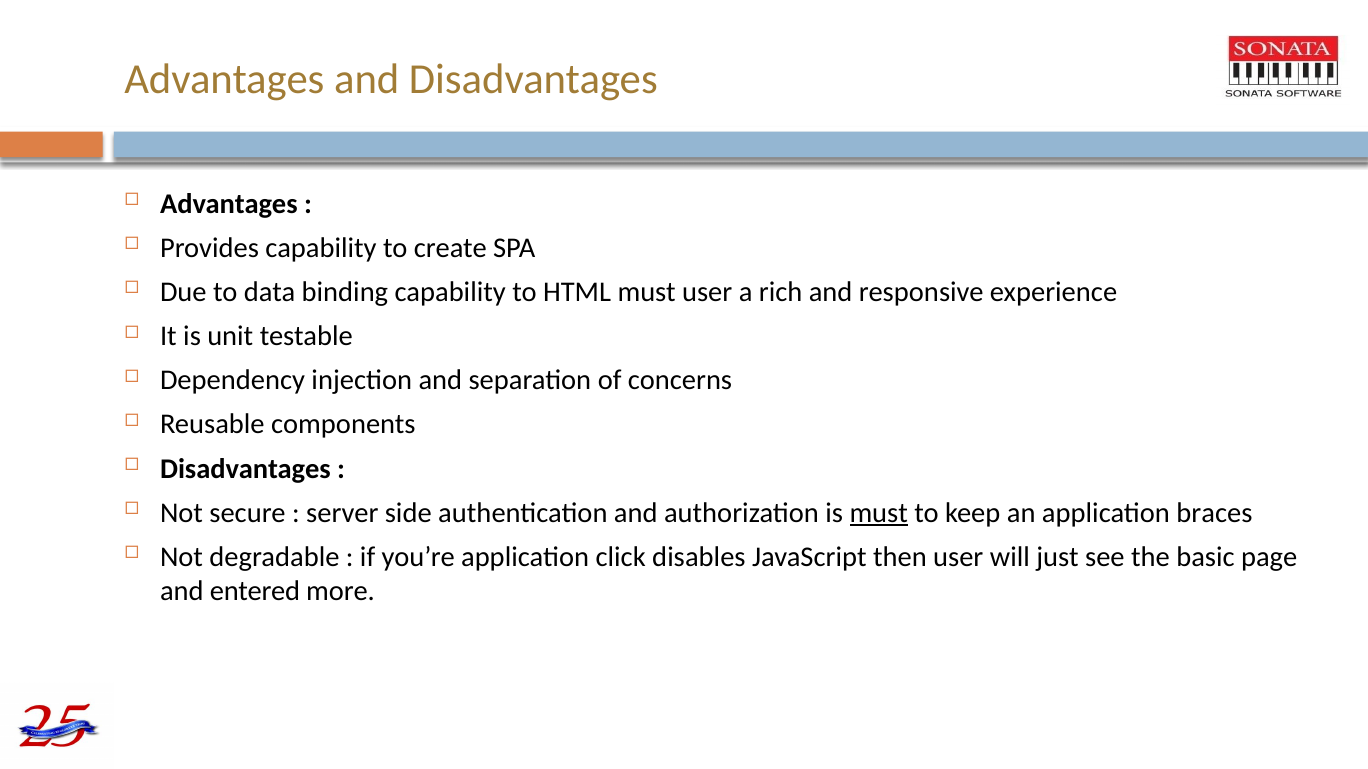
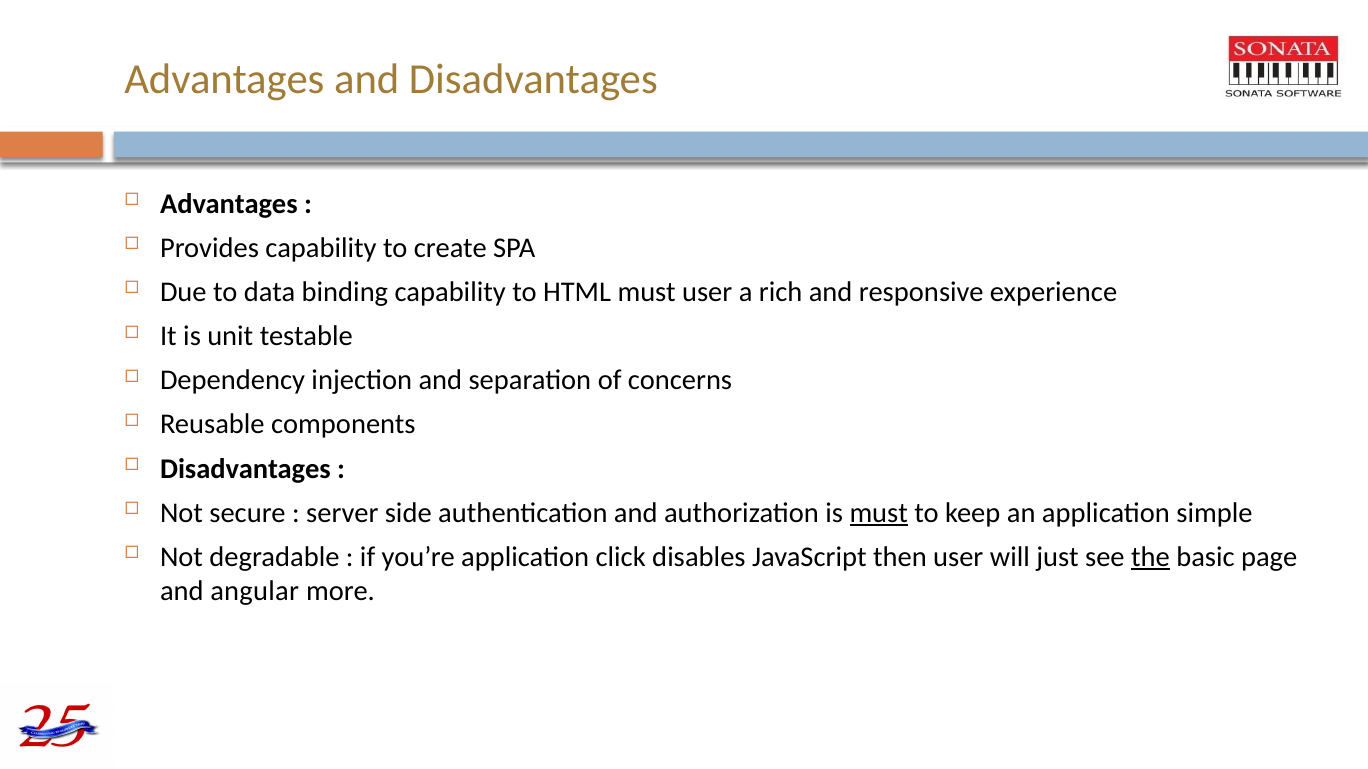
braces: braces -> simple (1215, 513)
the underline: none -> present (1150, 557)
entered: entered -> angular (255, 592)
